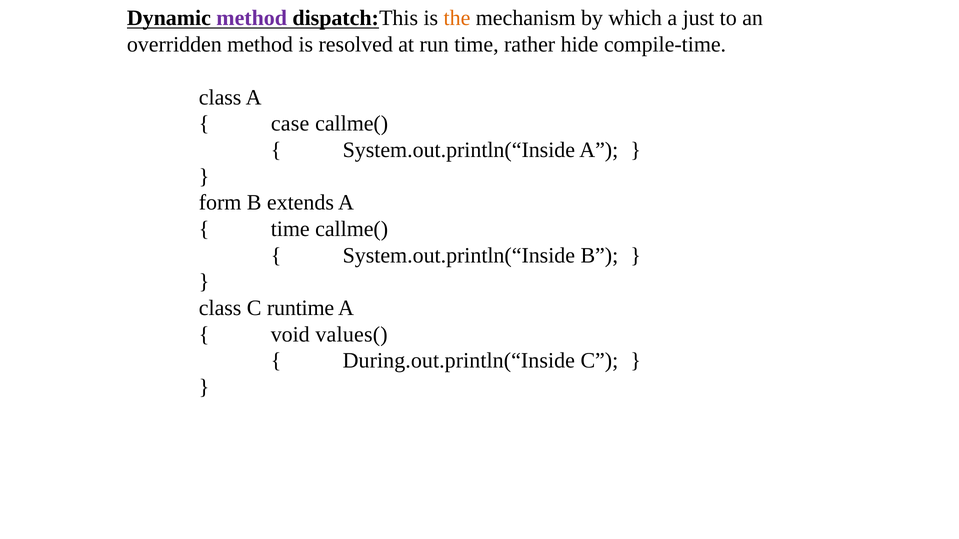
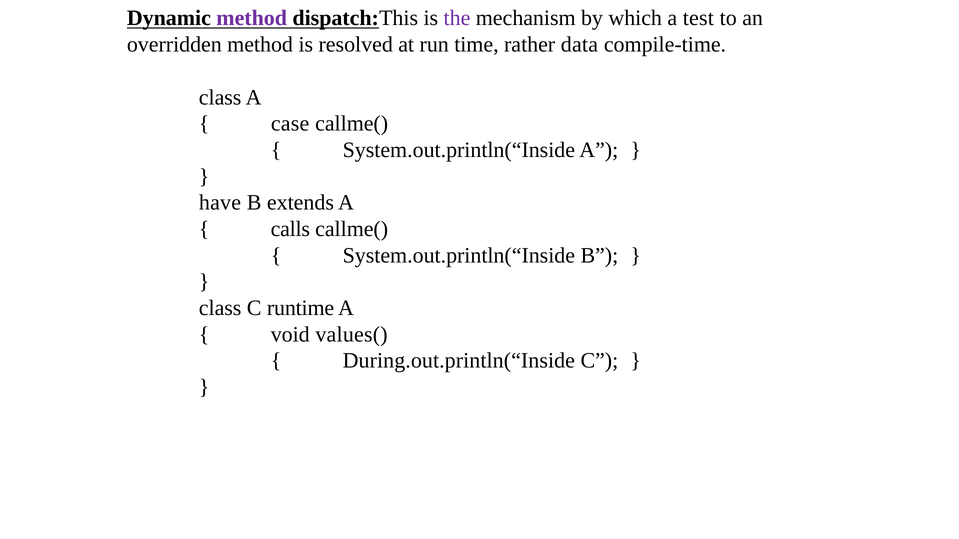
the colour: orange -> purple (457, 18)
just: just -> test (698, 18)
hide: hide -> data (579, 45)
form: form -> have (220, 203)
time: time -> calls (290, 229)
